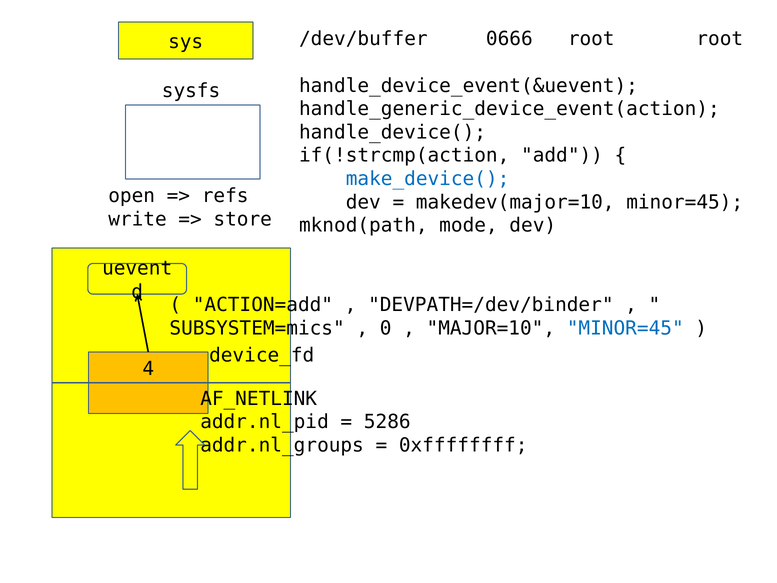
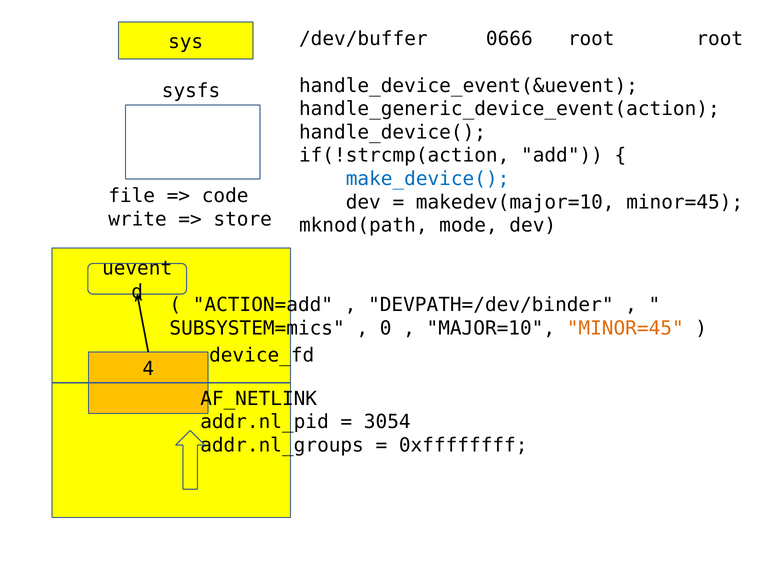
open: open -> file (132, 196)
refs: refs -> code (225, 196)
MINOR=45 colour: blue -> orange (625, 328)
5286: 5286 -> 3054 (387, 422)
